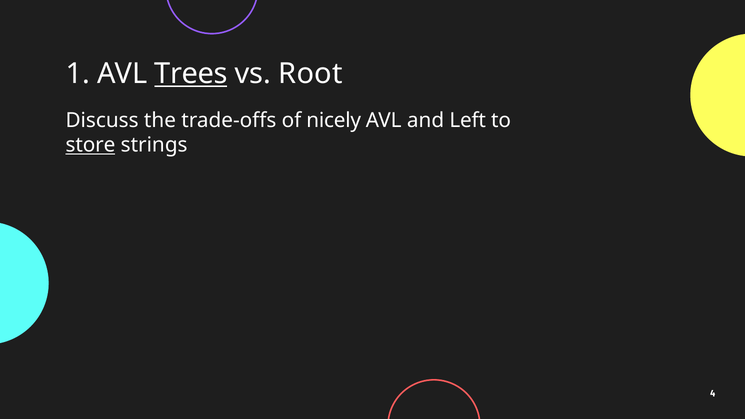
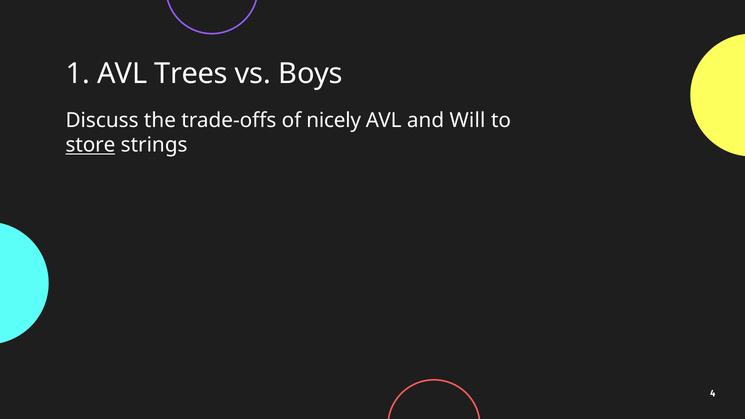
Trees underline: present -> none (191, 74)
Root: Root -> Boys (311, 74)
Left: Left -> Will (467, 120)
